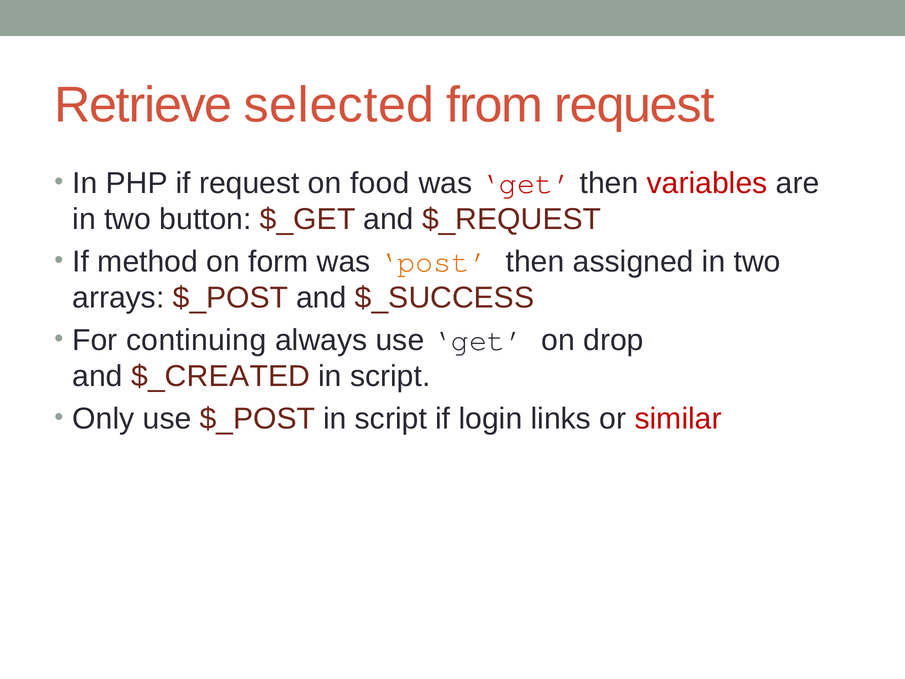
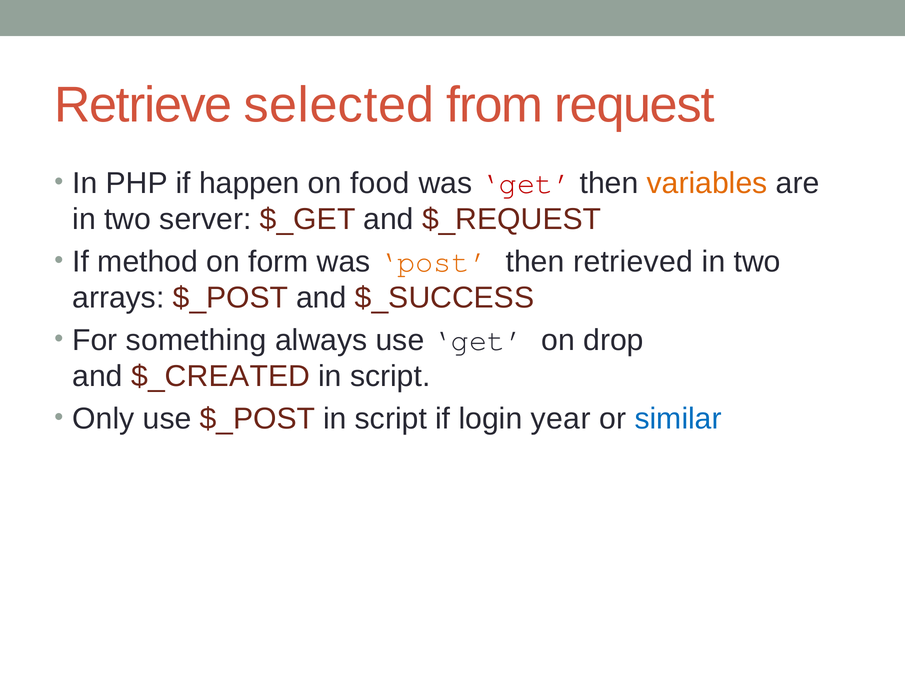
if request: request -> happen (249, 183)
variables colour: red -> orange (707, 183)
button: button -> server (206, 219)
assigned: assigned -> retrieved (633, 262)
continuing: continuing -> something (196, 340)
links: links -> year (561, 418)
similar colour: red -> blue (678, 418)
